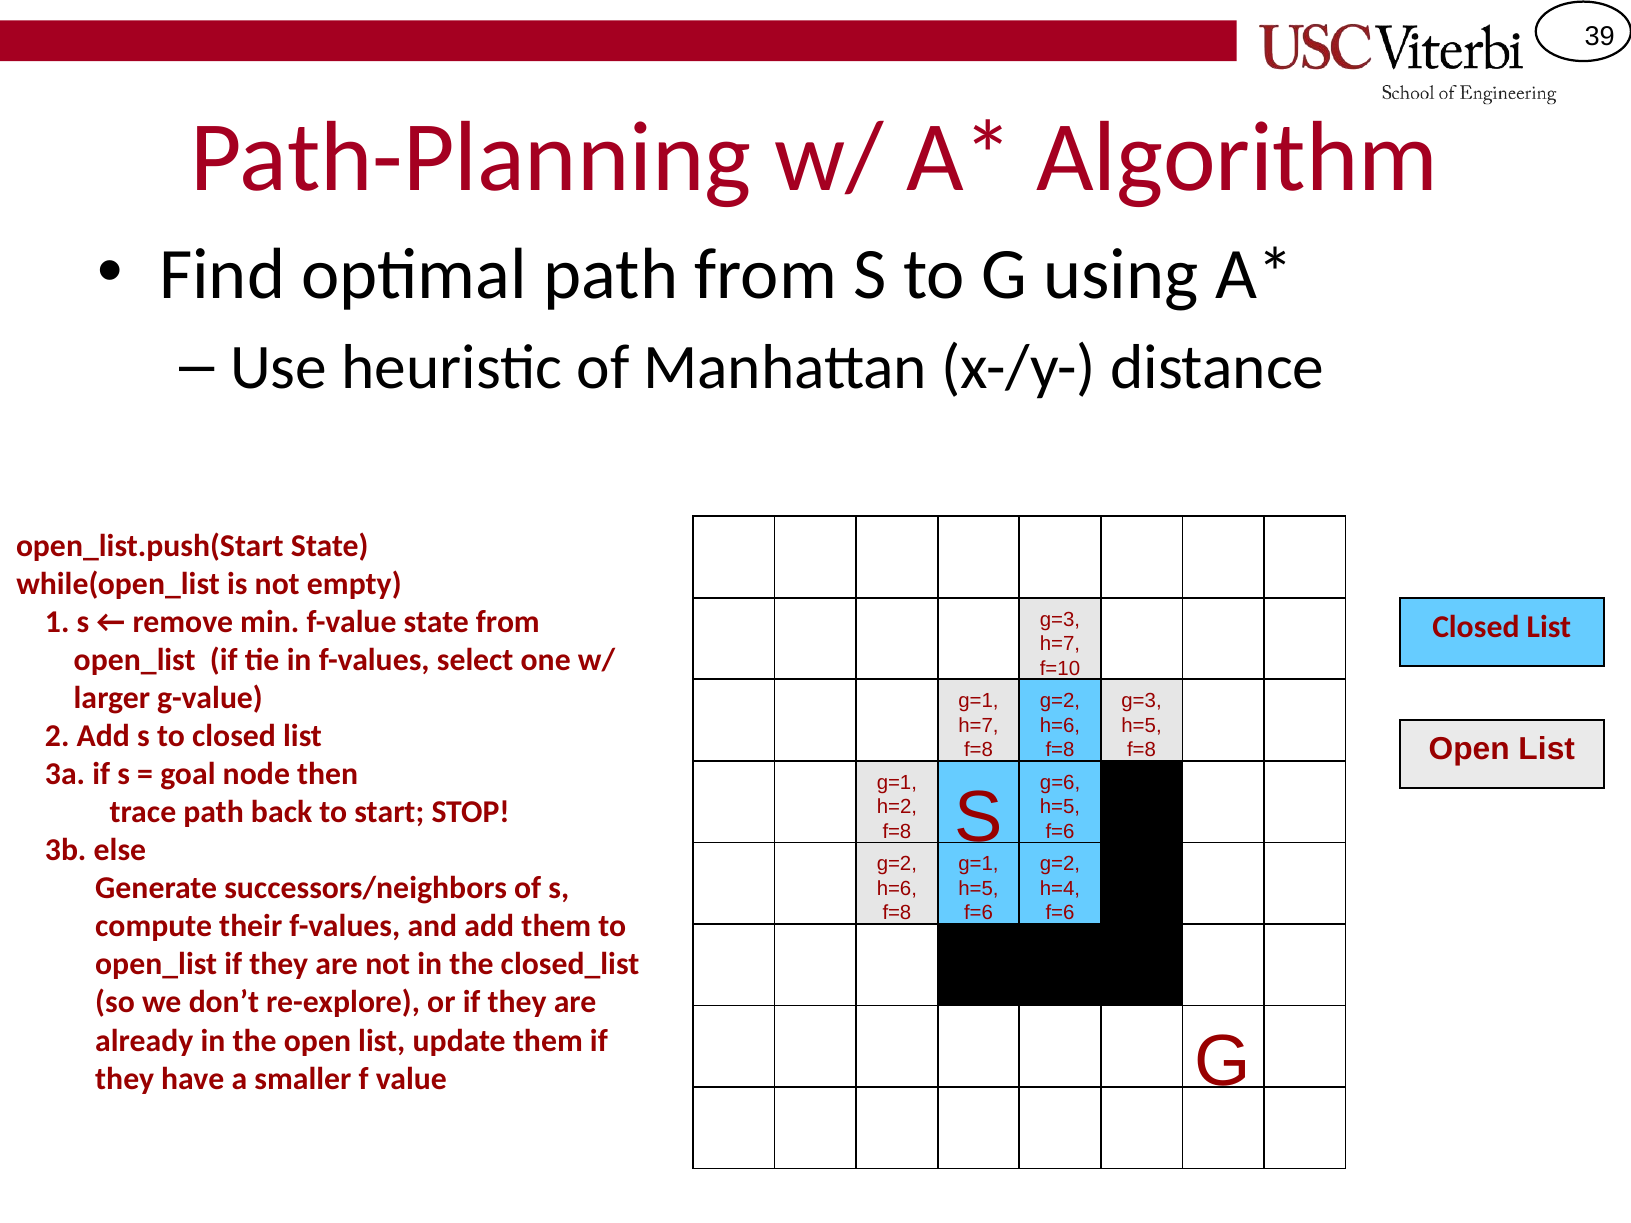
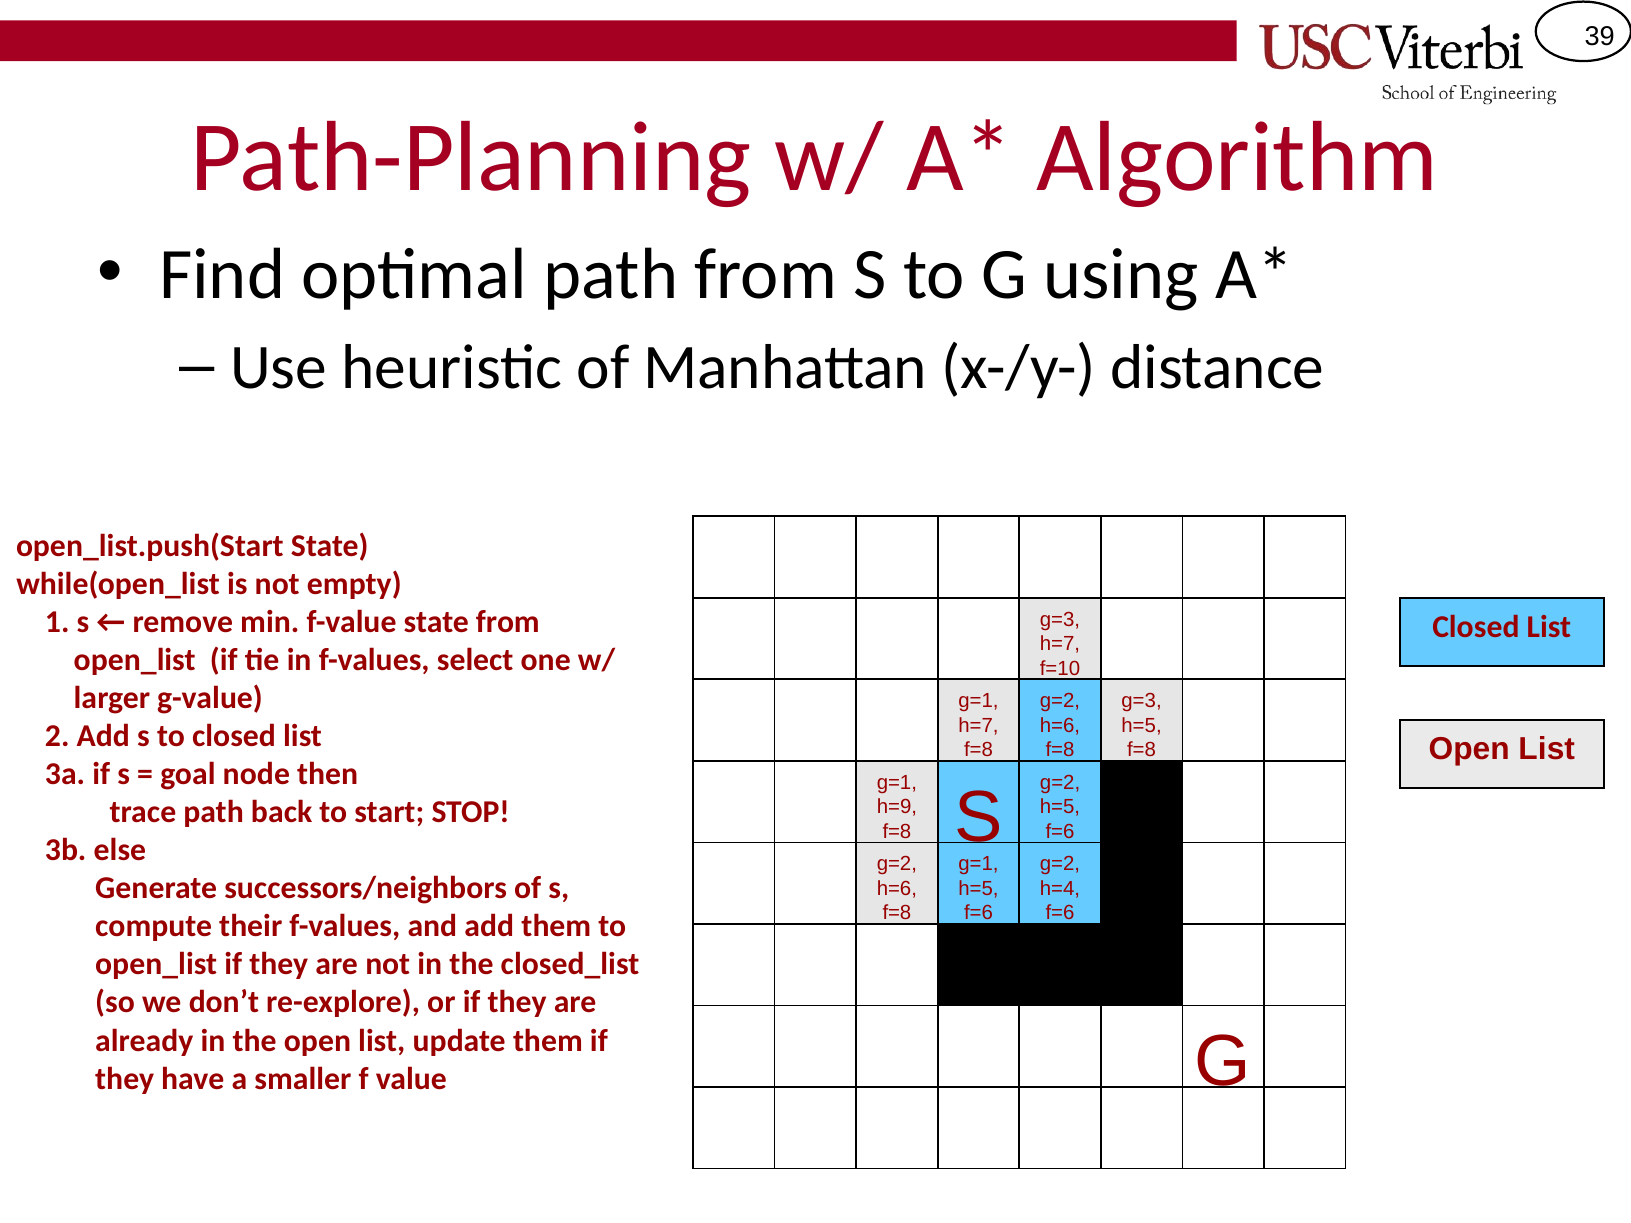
g=6: g=6 -> g=2 (1060, 783)
h=2: h=2 -> h=9 (897, 807)
